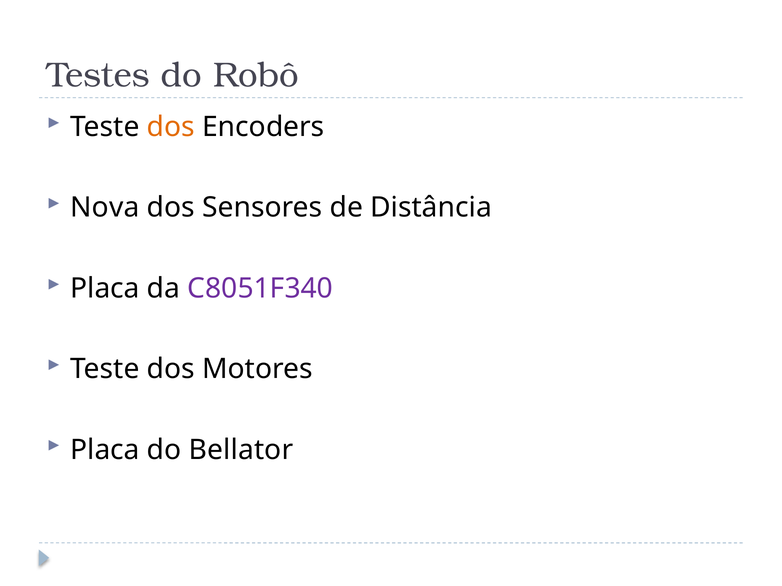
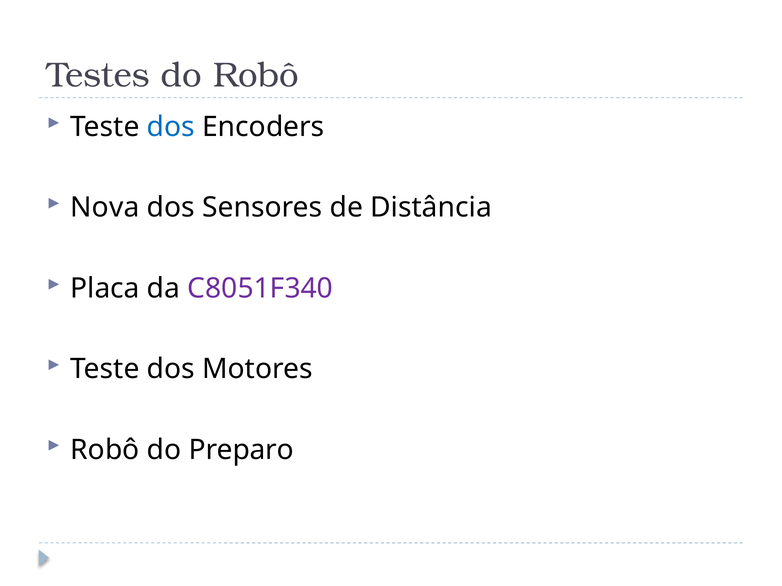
dos colour: orange -> blue (171, 127)
Placa: Placa -> Robô (105, 450)
Bellator: Bellator -> Preparo (241, 450)
